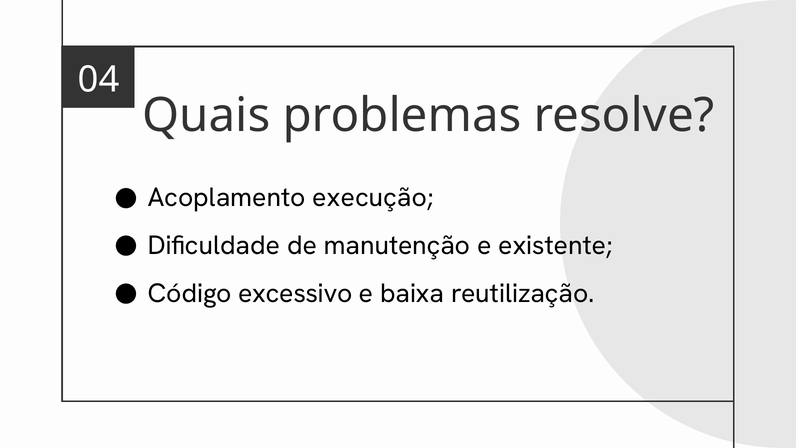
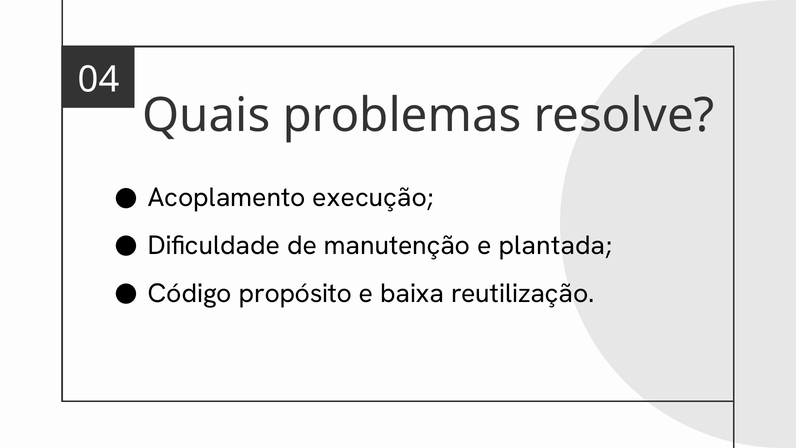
existente: existente -> plantada (555, 245)
excessivo: excessivo -> propósito (295, 293)
